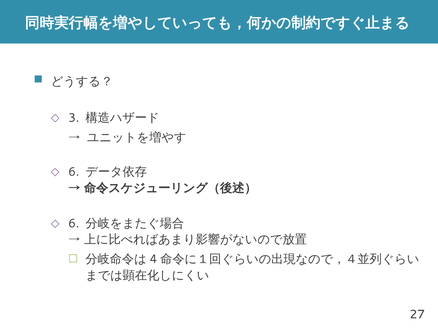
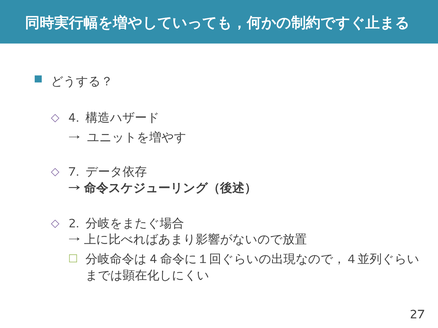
3: 3 -> 4 (74, 118)
6: 6 -> 7 (74, 172)
6: 6 -> 2 (74, 224)
